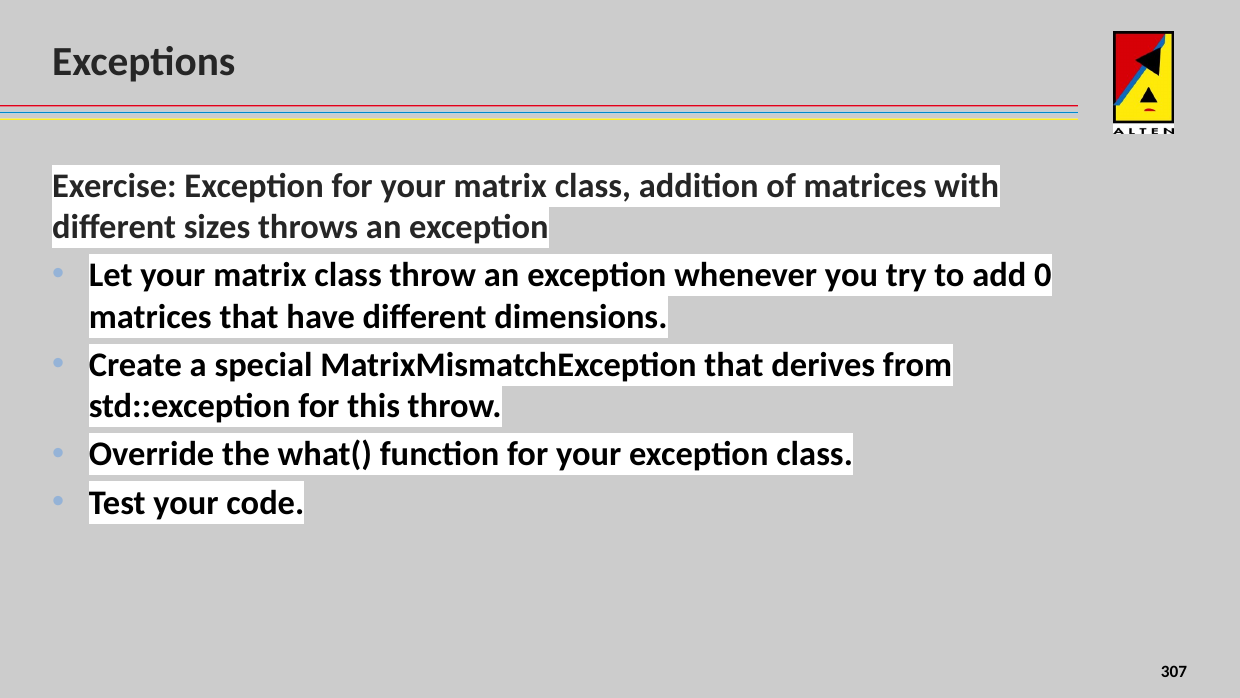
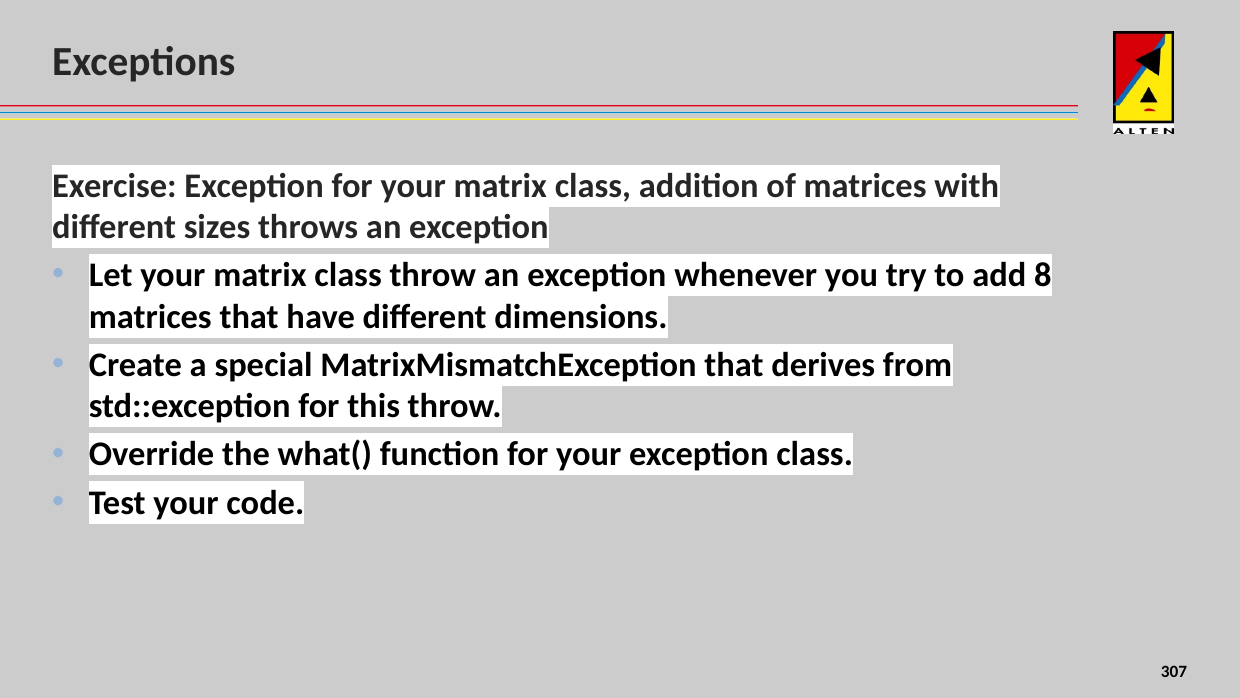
0: 0 -> 8 (1043, 276)
